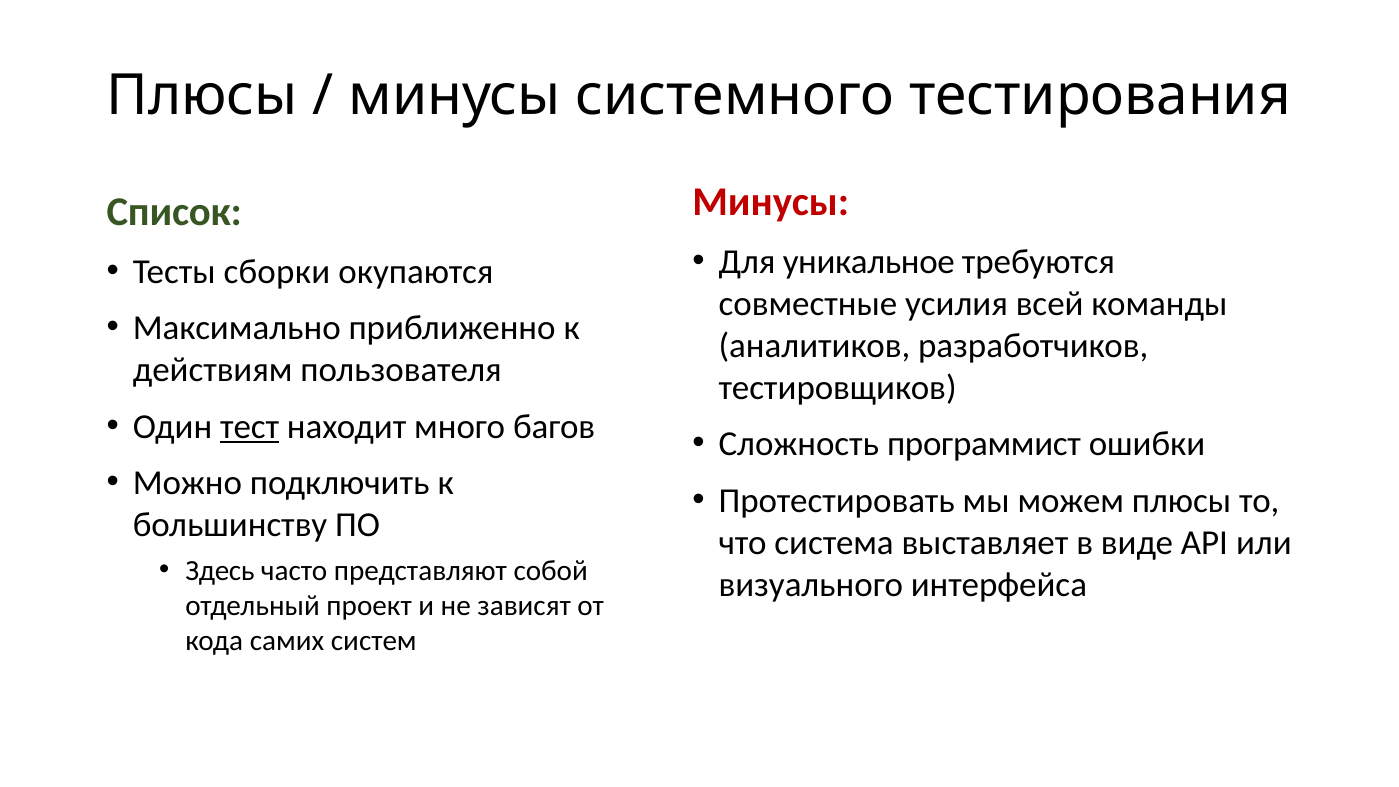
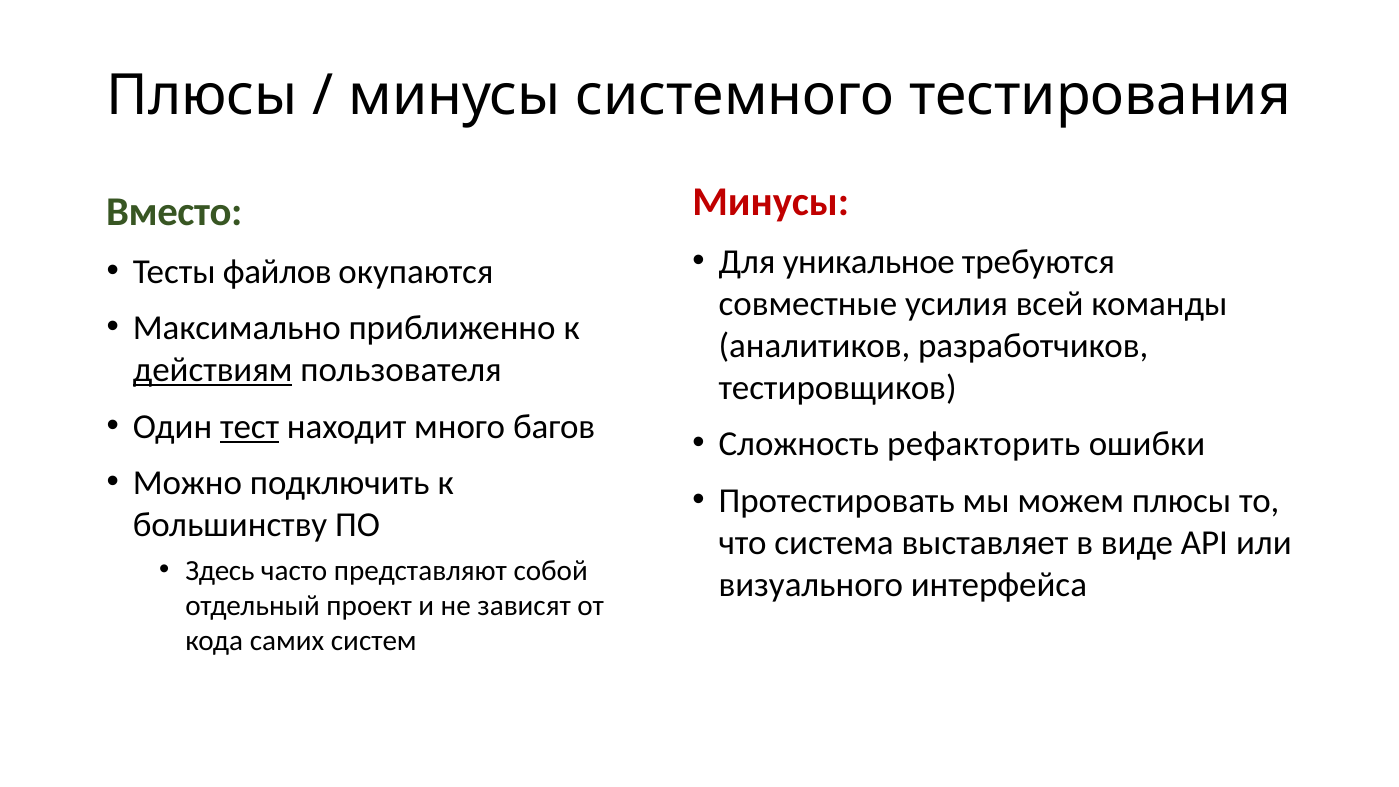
Список: Список -> Вместо (174, 212)
сборки: сборки -> файлов (277, 272)
действиям underline: none -> present (213, 370)
программист: программист -> рефакторить (984, 444)
